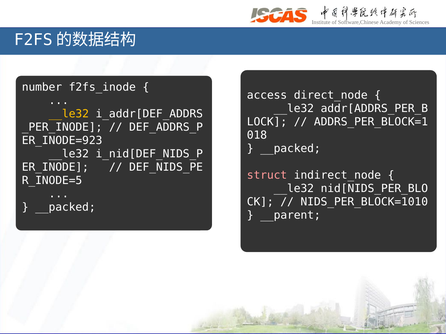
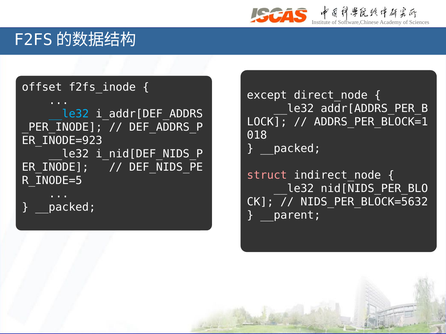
number: number -> offset (42, 87)
access: access -> except (267, 95)
__le32 colour: yellow -> light blue (69, 114)
NIDS_PER_BLOCK=1010: NIDS_PER_BLOCK=1010 -> NIDS_PER_BLOCK=5632 (364, 202)
